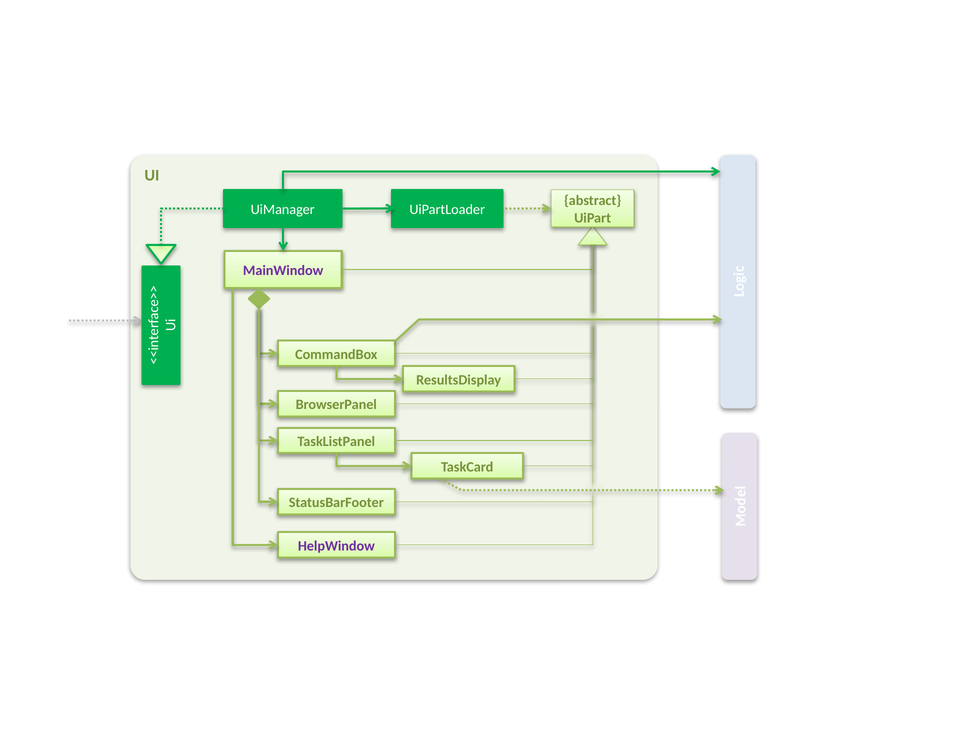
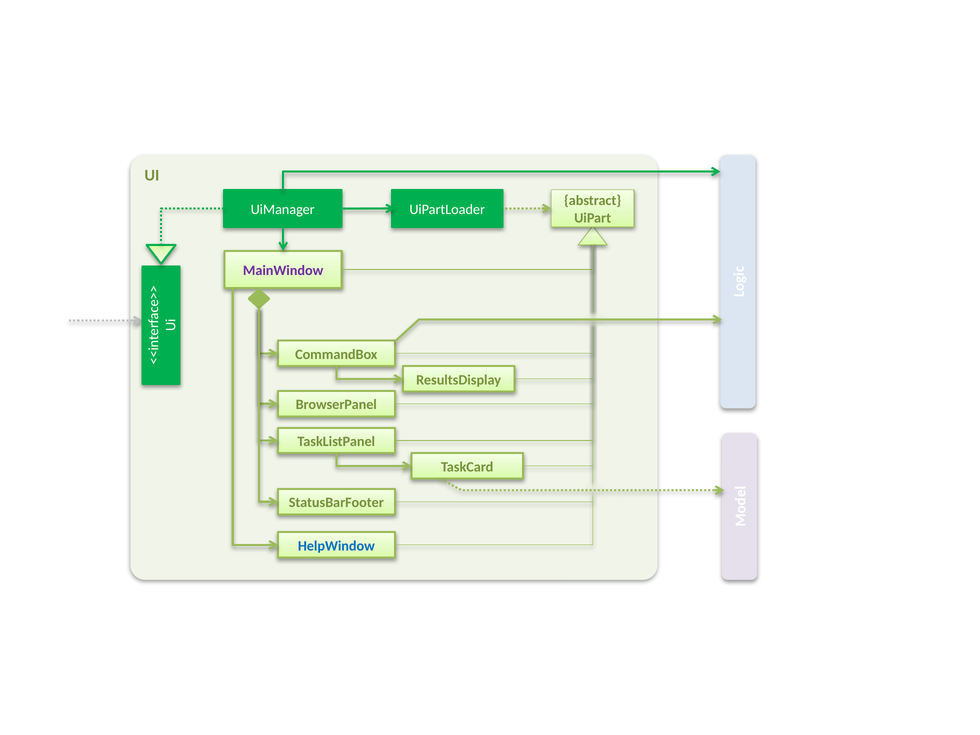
HelpWindow colour: purple -> blue (336, 546)
